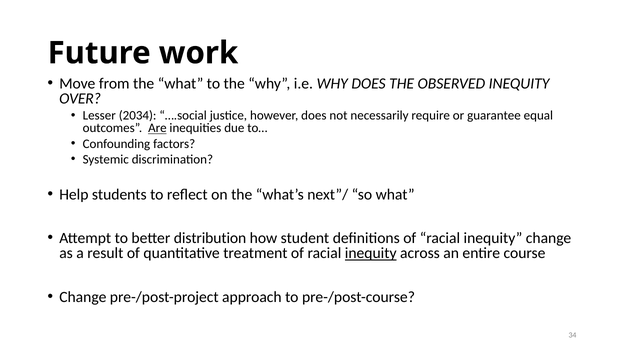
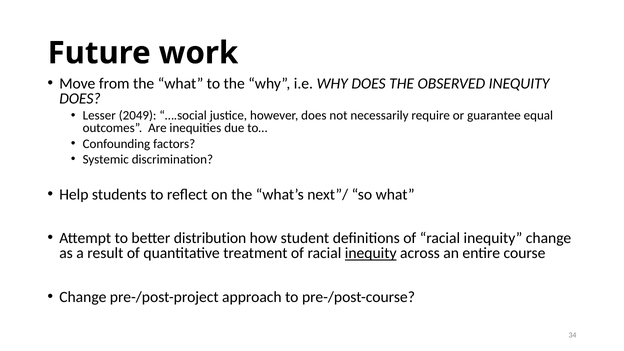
OVER: OVER -> DOES (80, 99)
2034: 2034 -> 2049 (138, 116)
Are underline: present -> none (157, 128)
